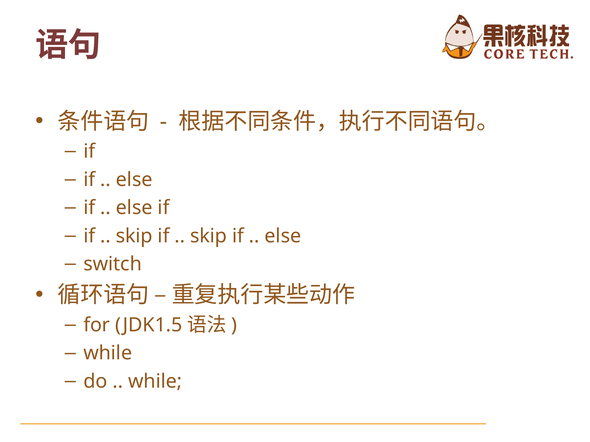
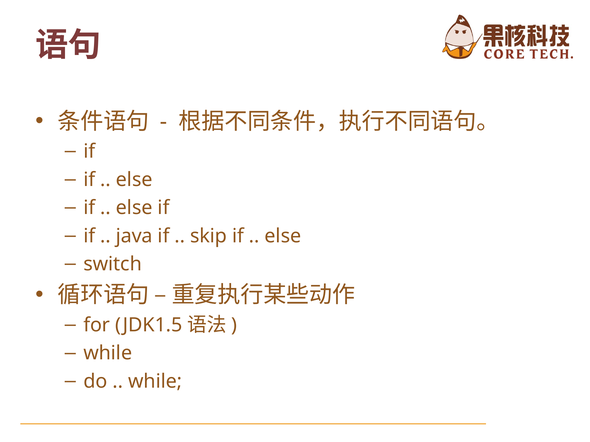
skip: skip -> java (134, 236)
